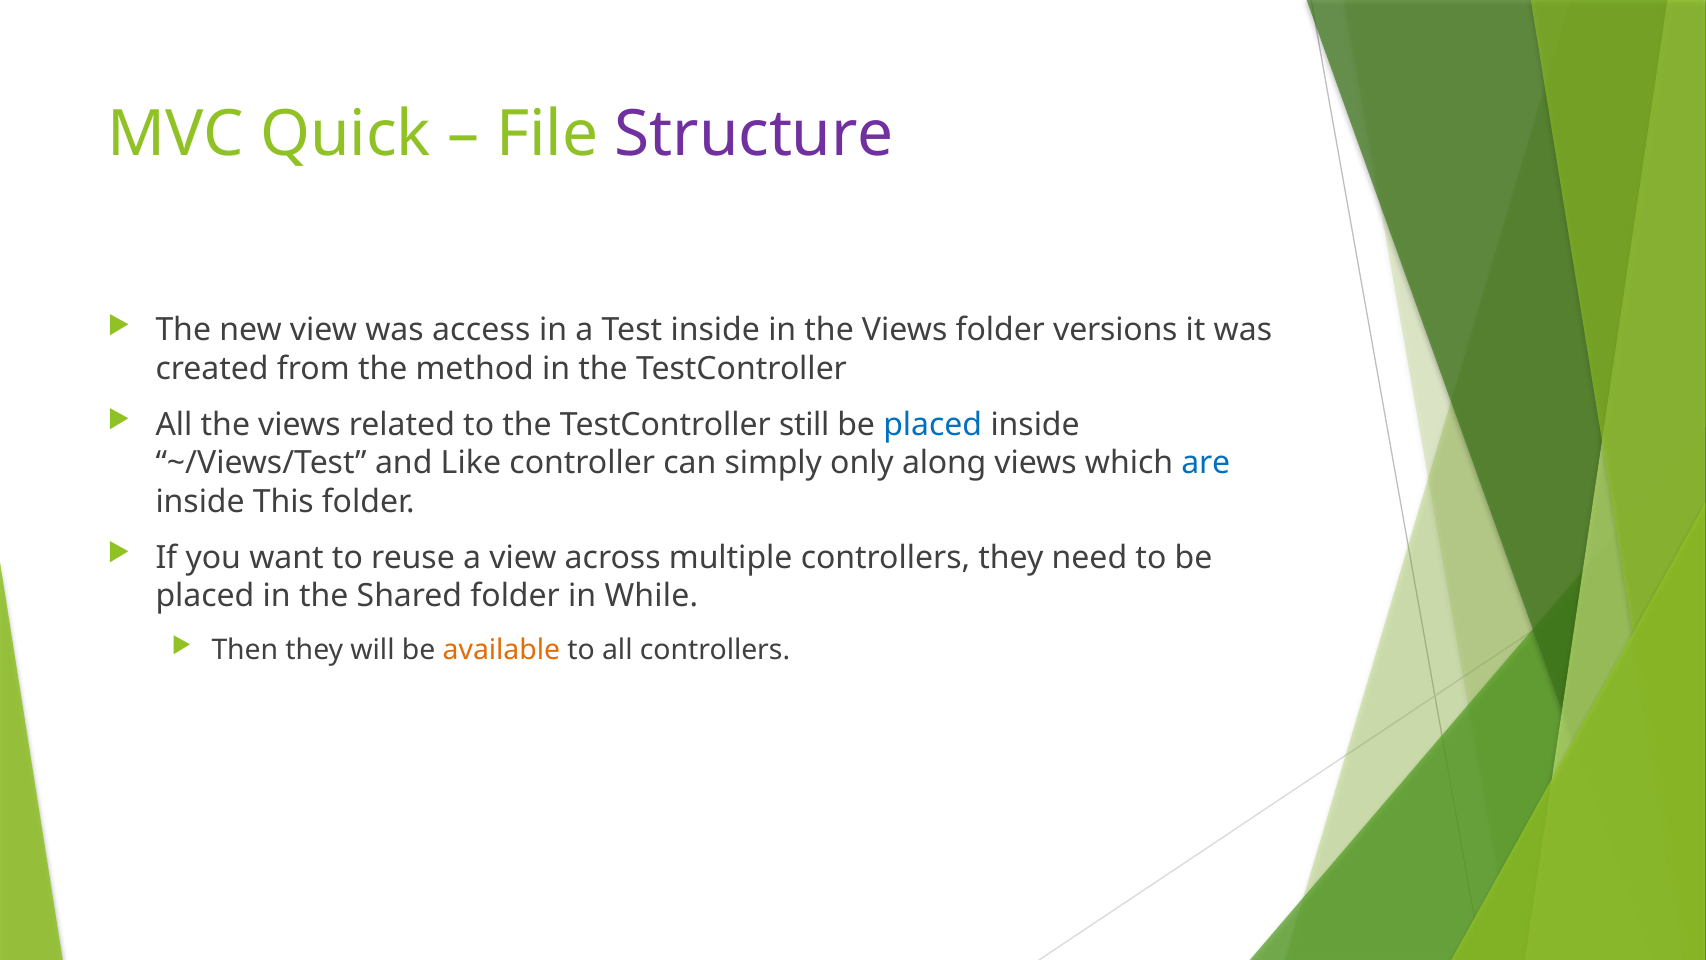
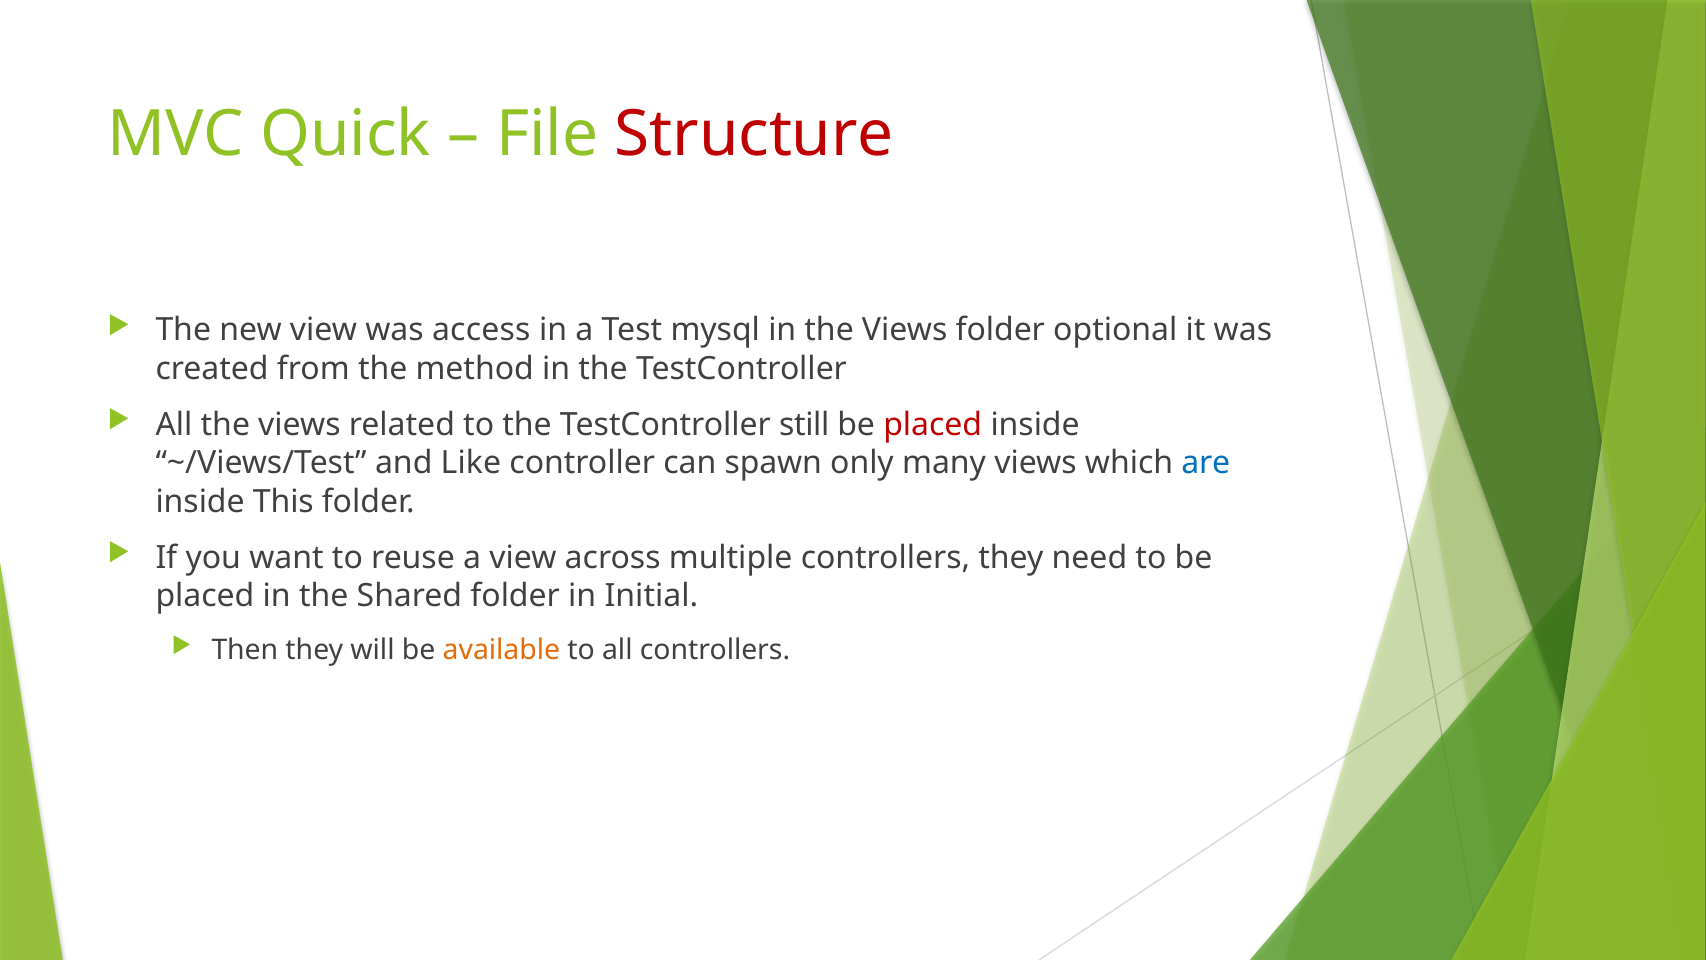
Structure colour: purple -> red (754, 135)
Test inside: inside -> mysql (715, 330)
versions: versions -> optional (1115, 330)
placed colour: blue -> red (933, 425)
simply: simply -> spawn (773, 463)
along: along -> many (944, 463)
While: While -> Initial (651, 596)
